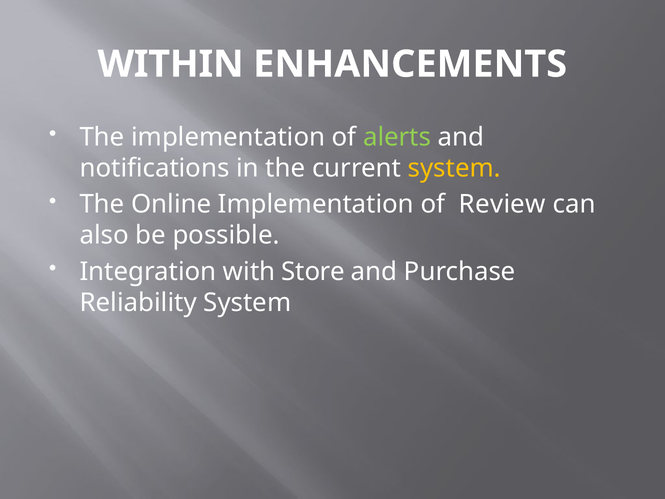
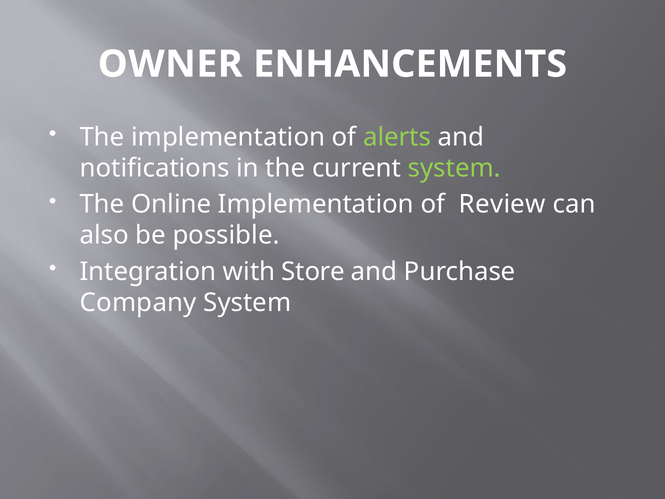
WITHIN: WITHIN -> OWNER (170, 64)
system colour: yellow -> light green (454, 168)
Reliability: Reliability -> Company (138, 303)
